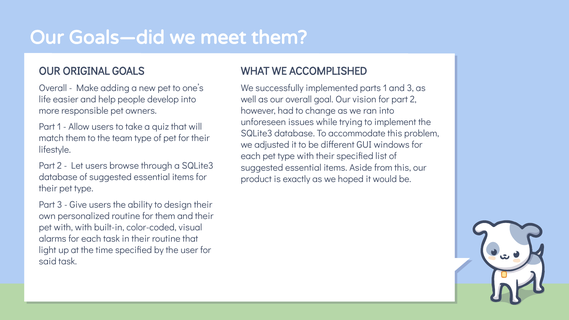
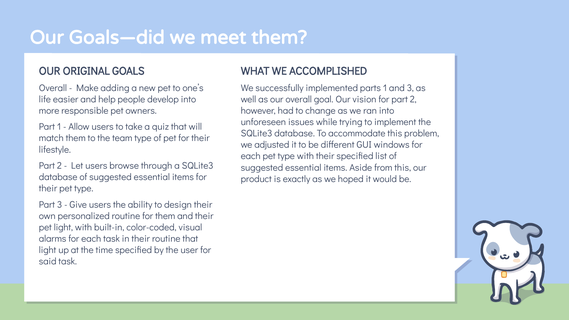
pet with: with -> light (63, 227)
